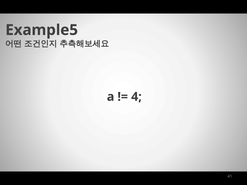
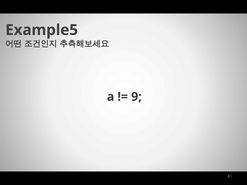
4: 4 -> 9 (136, 97)
